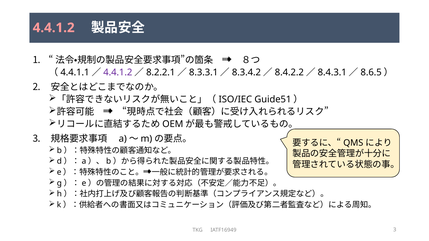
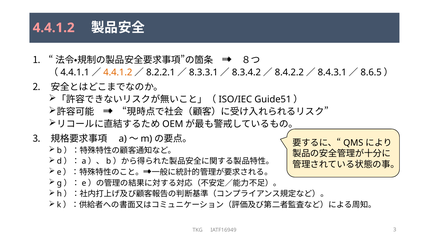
4.4.1.2 colour: purple -> orange (118, 73)
